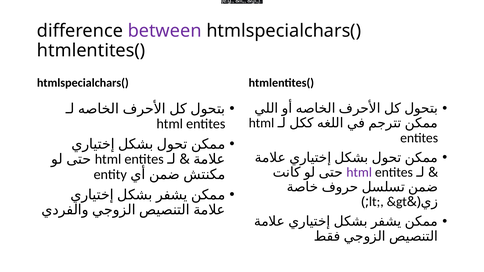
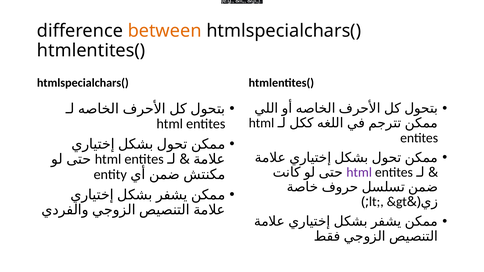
between colour: purple -> orange (165, 31)
